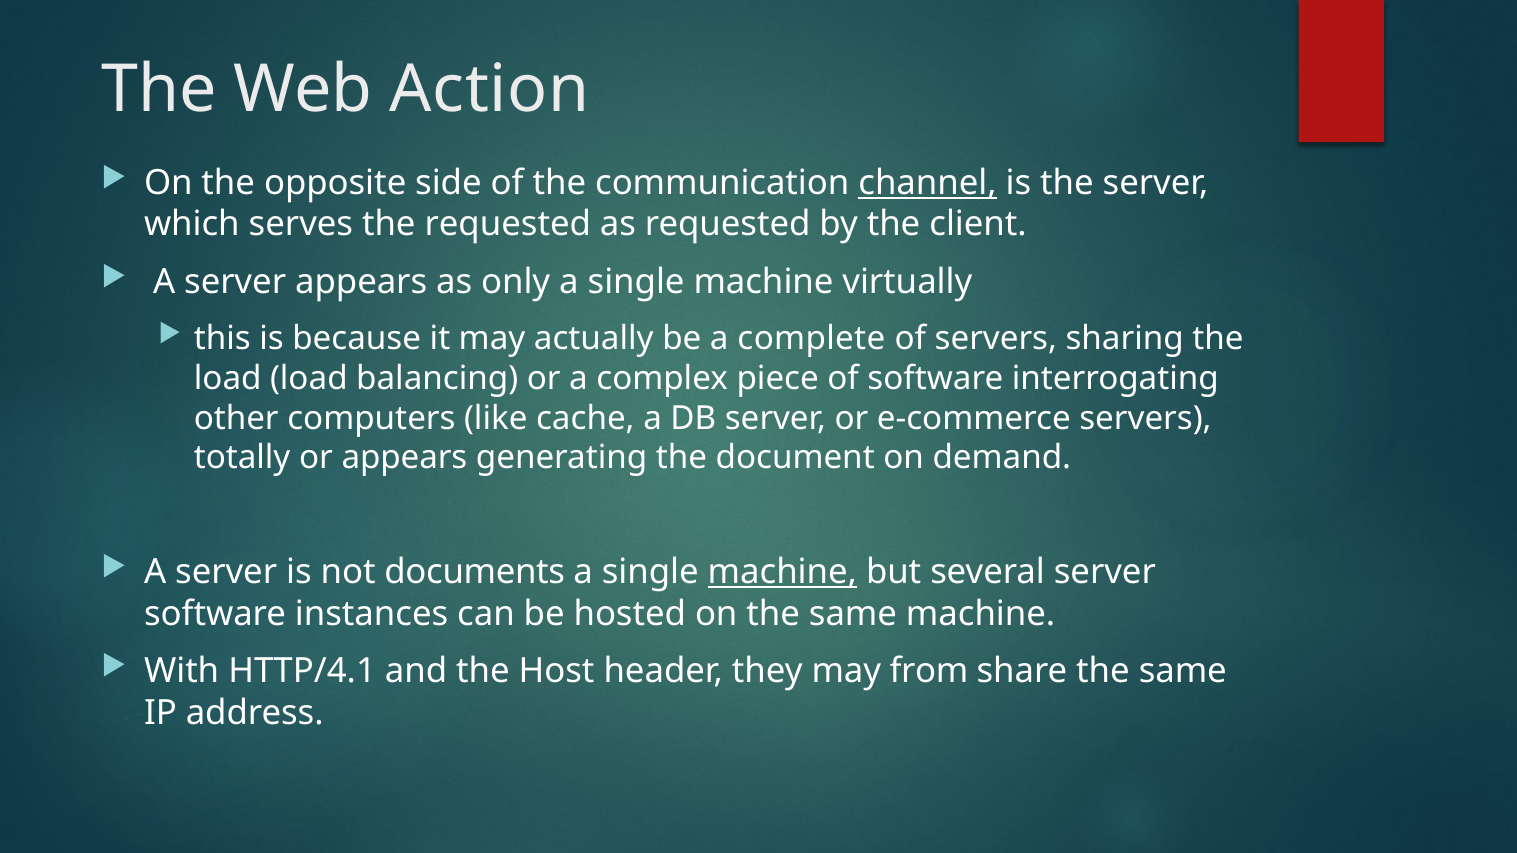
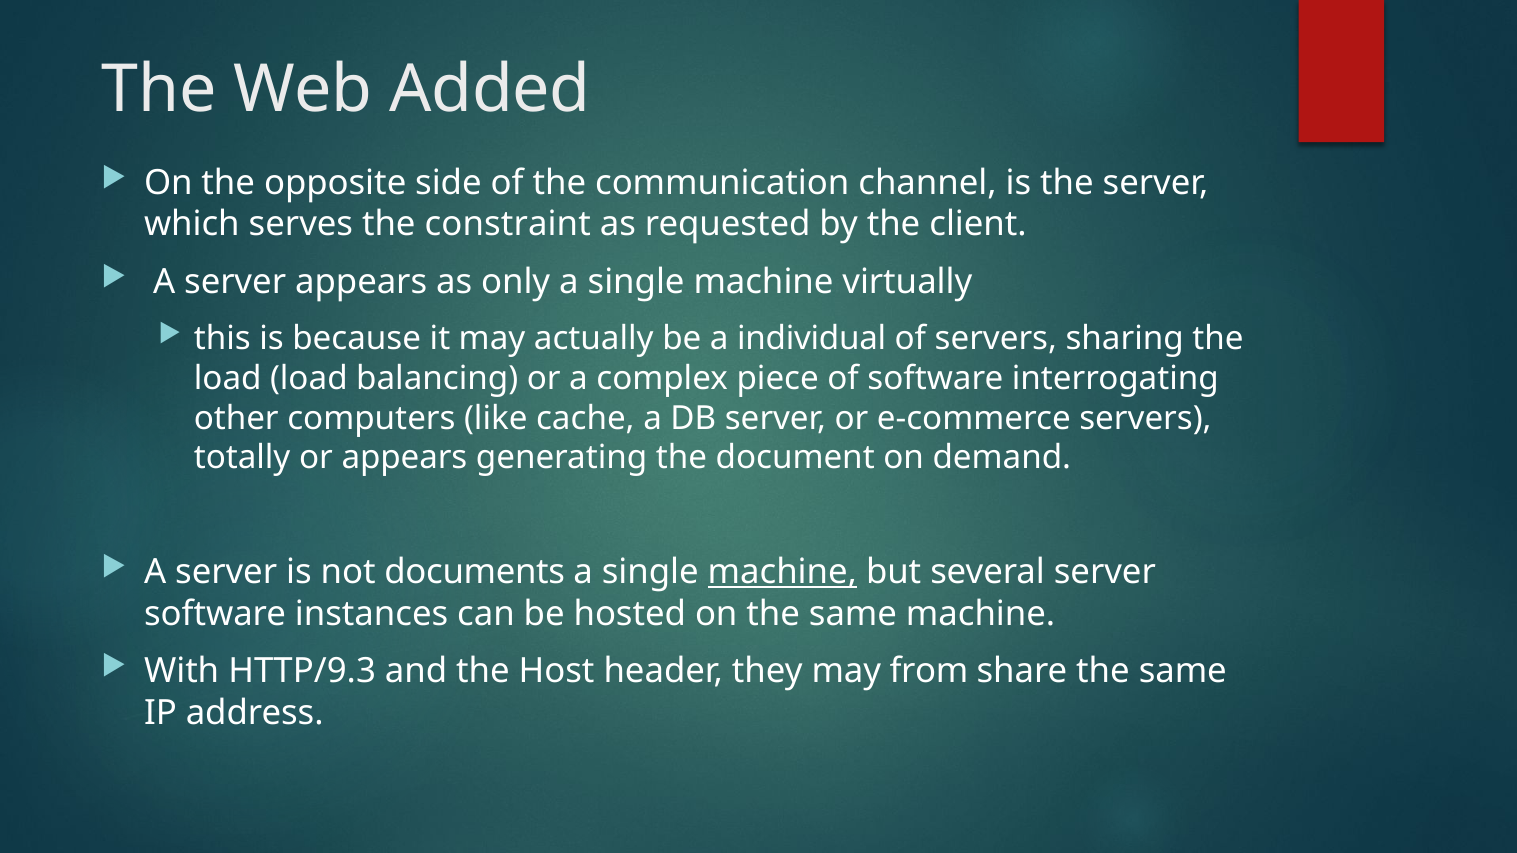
Action: Action -> Added (490, 90)
channel underline: present -> none (927, 183)
the requested: requested -> constraint (508, 225)
complete: complete -> individual (812, 339)
HTTP/4.1: HTTP/4.1 -> HTTP/9.3 (302, 671)
